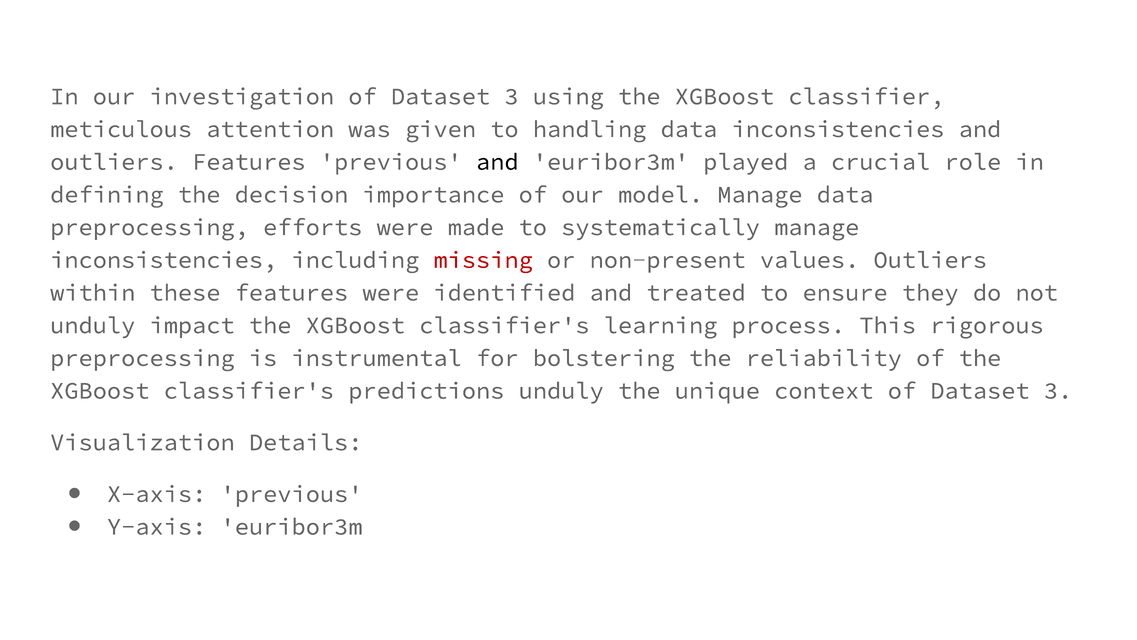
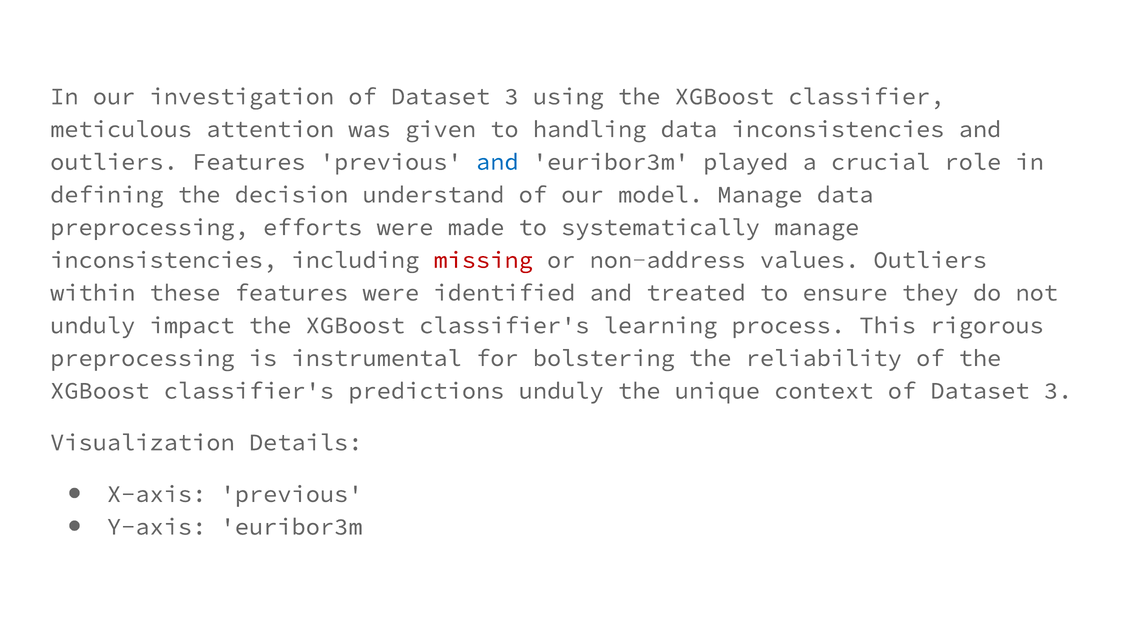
and colour: black -> blue (497, 162)
importance: importance -> understand (433, 194)
non-present: non-present -> non-address (668, 260)
